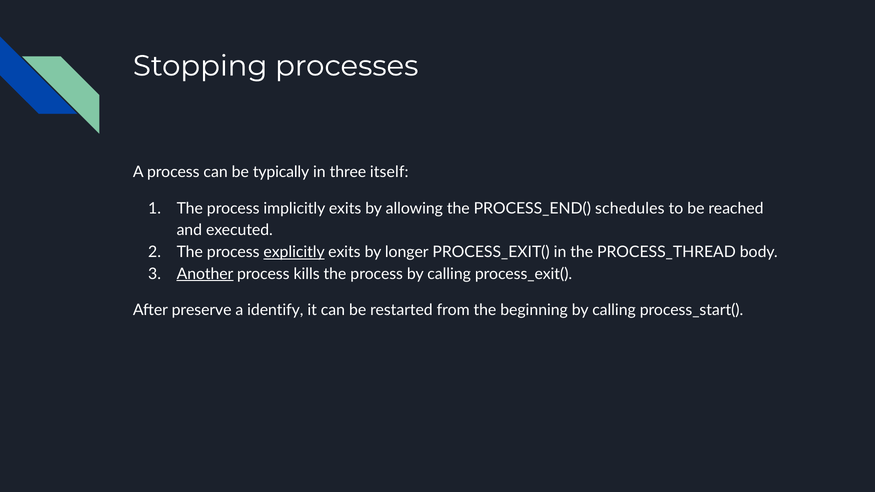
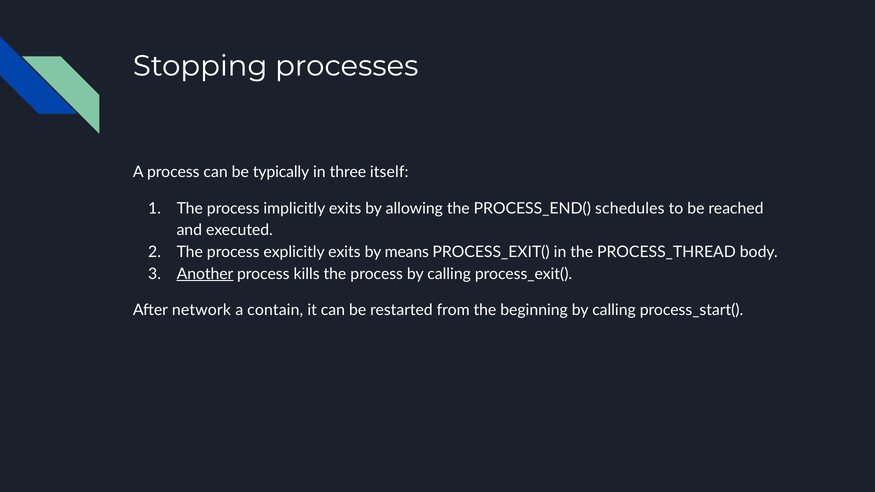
explicitly underline: present -> none (294, 252)
longer: longer -> means (407, 252)
preserve: preserve -> network (201, 310)
identify: identify -> contain (275, 310)
